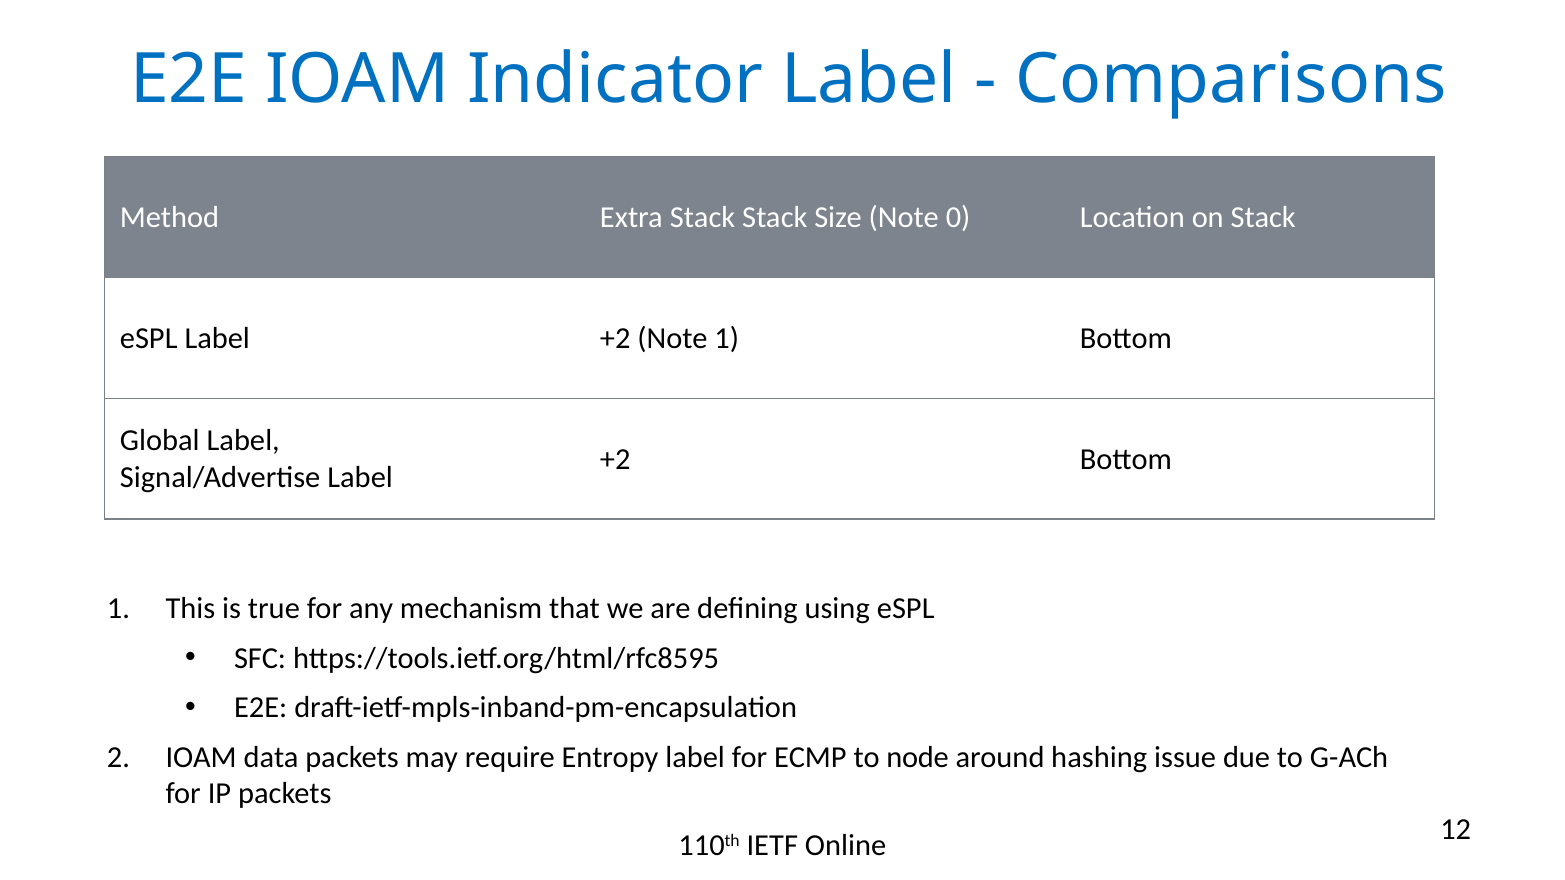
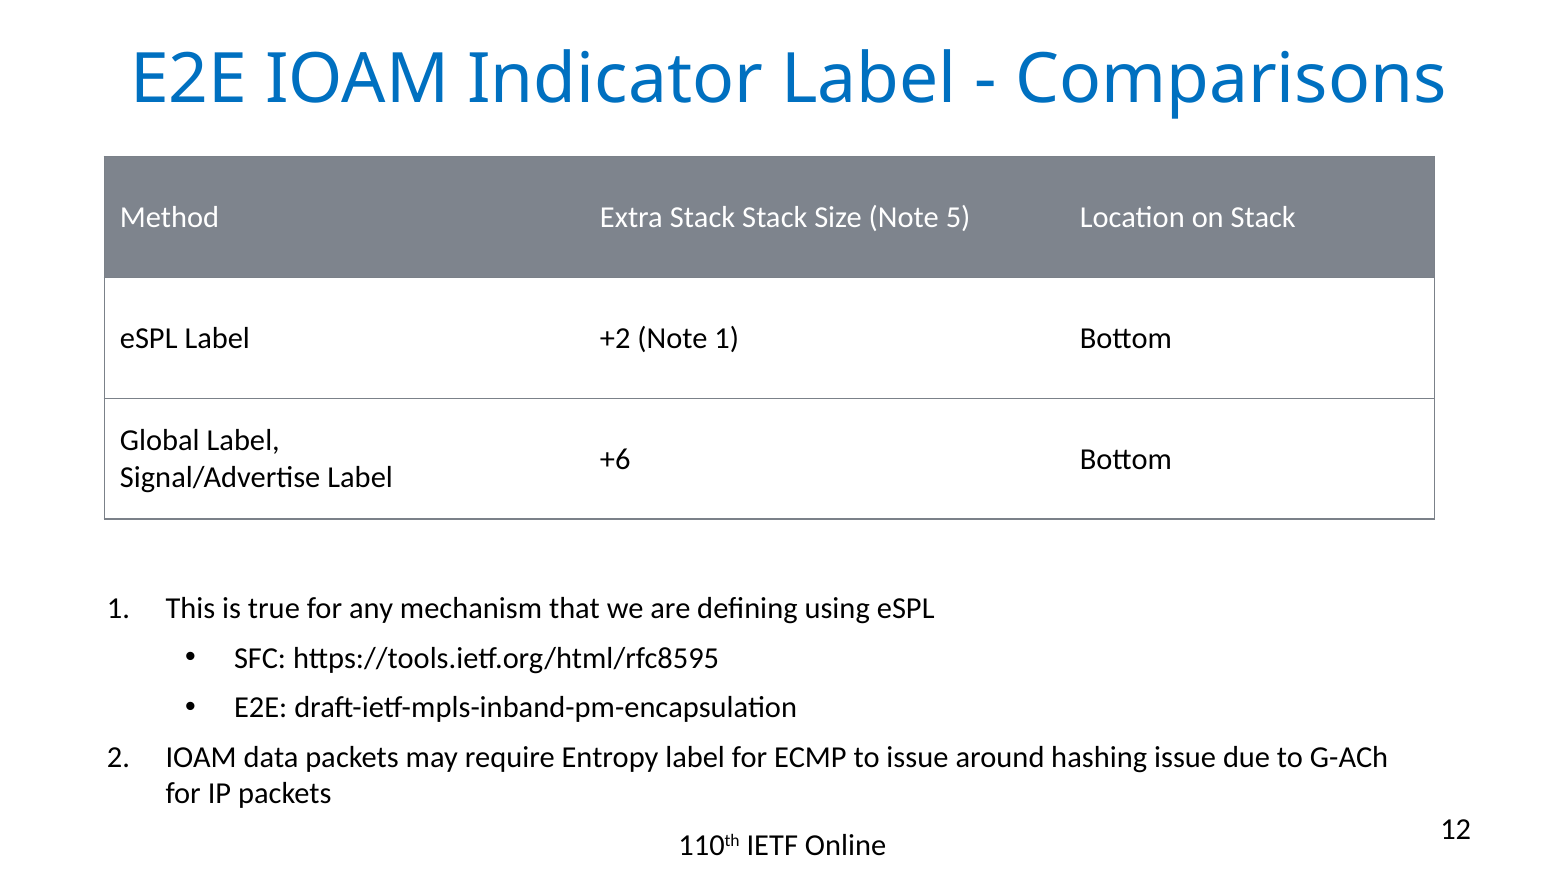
0: 0 -> 5 (958, 217)
+2: +2 -> +6 (615, 459)
to node: node -> issue (917, 758)
